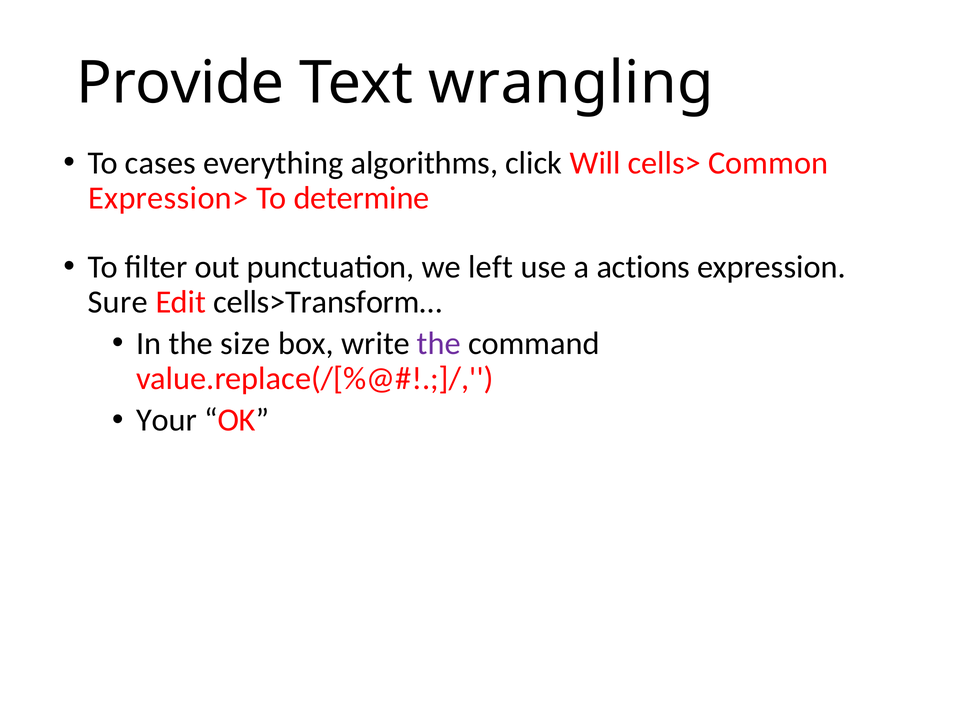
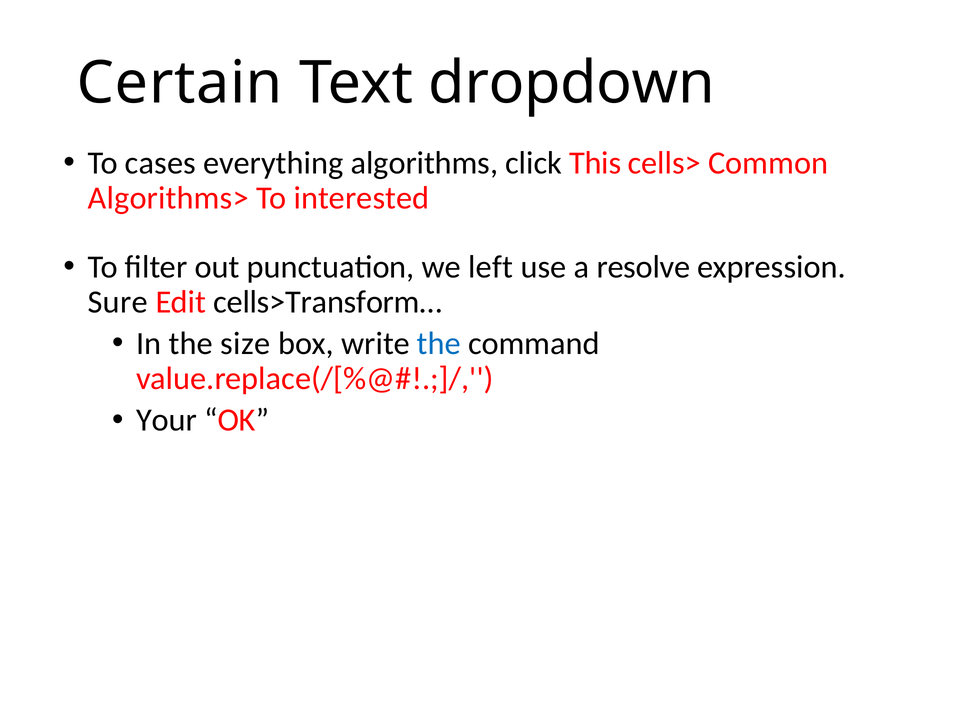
Provide: Provide -> Certain (180, 83)
wrangling: wrangling -> dropdown (572, 83)
Will: Will -> This (595, 163)
Expression>: Expression> -> Algorithms> (168, 198)
determine: determine -> interested (361, 198)
actions: actions -> resolve (643, 267)
the colour: purple -> blue (439, 344)
